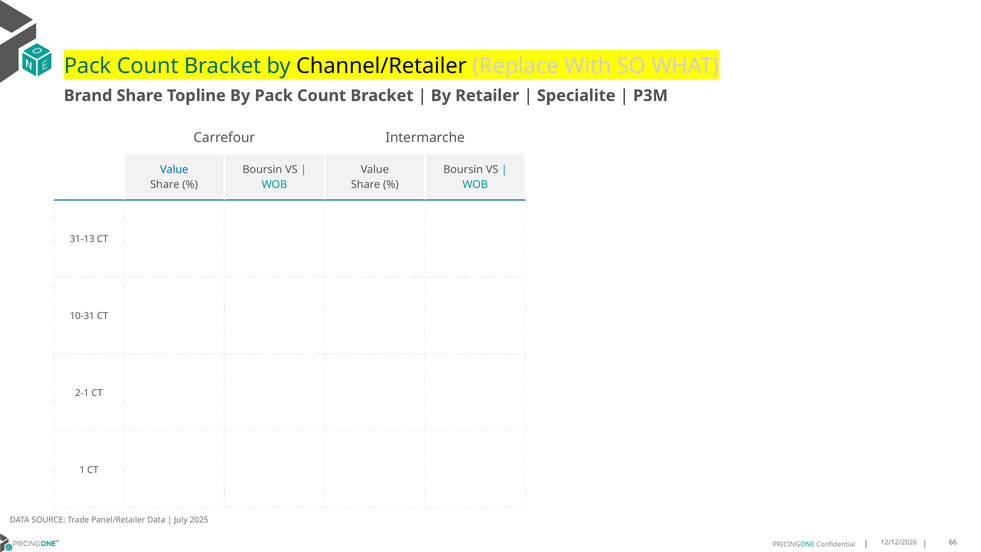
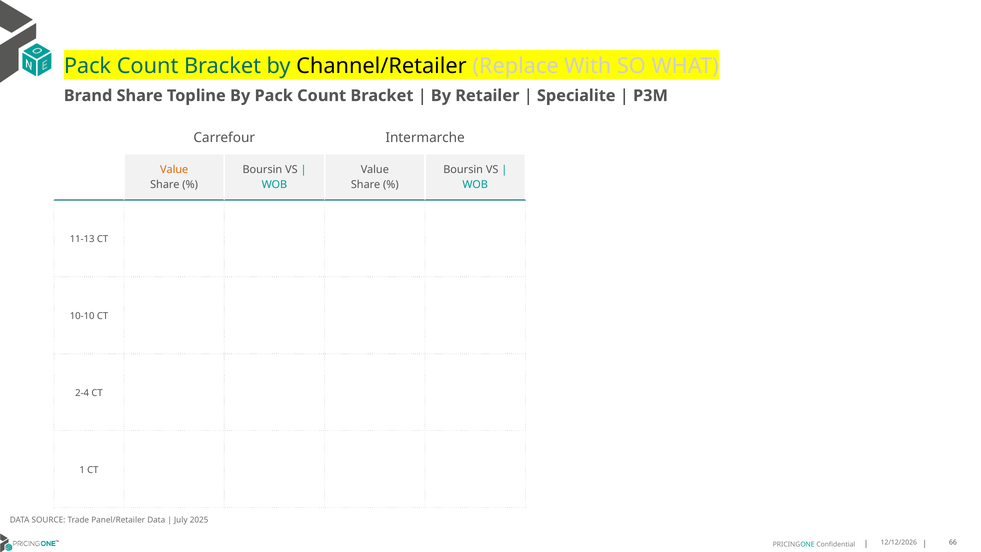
Value colour: blue -> orange (174, 170)
31-13: 31-13 -> 11-13 (82, 239)
10-31: 10-31 -> 10-10 (82, 316)
2-1: 2-1 -> 2-4 (82, 393)
